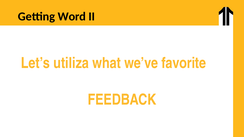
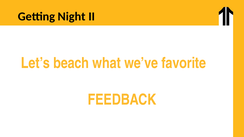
Word: Word -> Night (72, 17)
utiliza: utiliza -> beach (71, 63)
